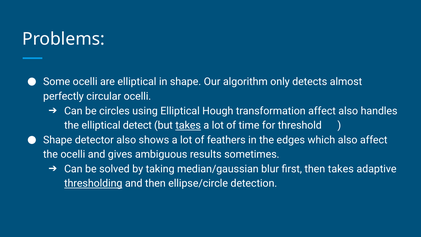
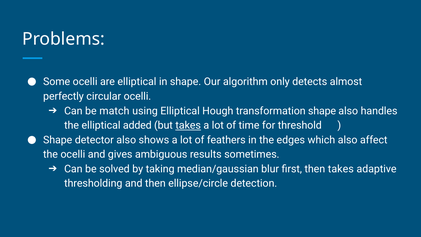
circles: circles -> match (114, 111)
transformation affect: affect -> shape (322, 111)
detect: detect -> added (137, 125)
thresholding underline: present -> none (93, 183)
